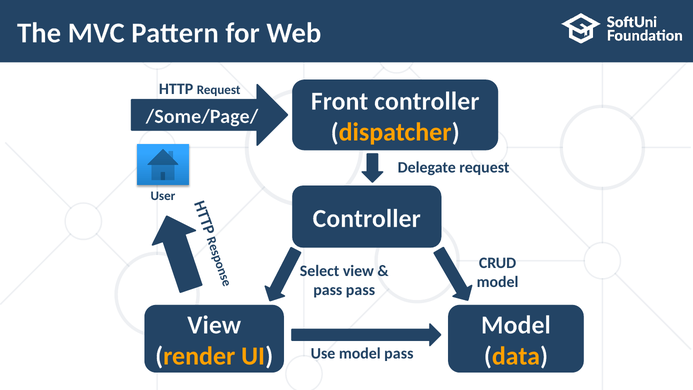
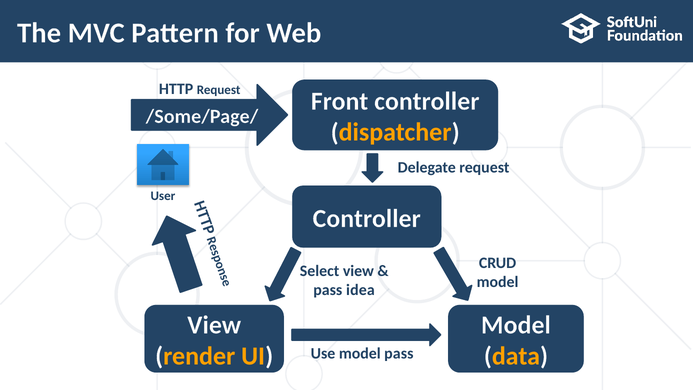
pass pass: pass -> idea (360, 290)
